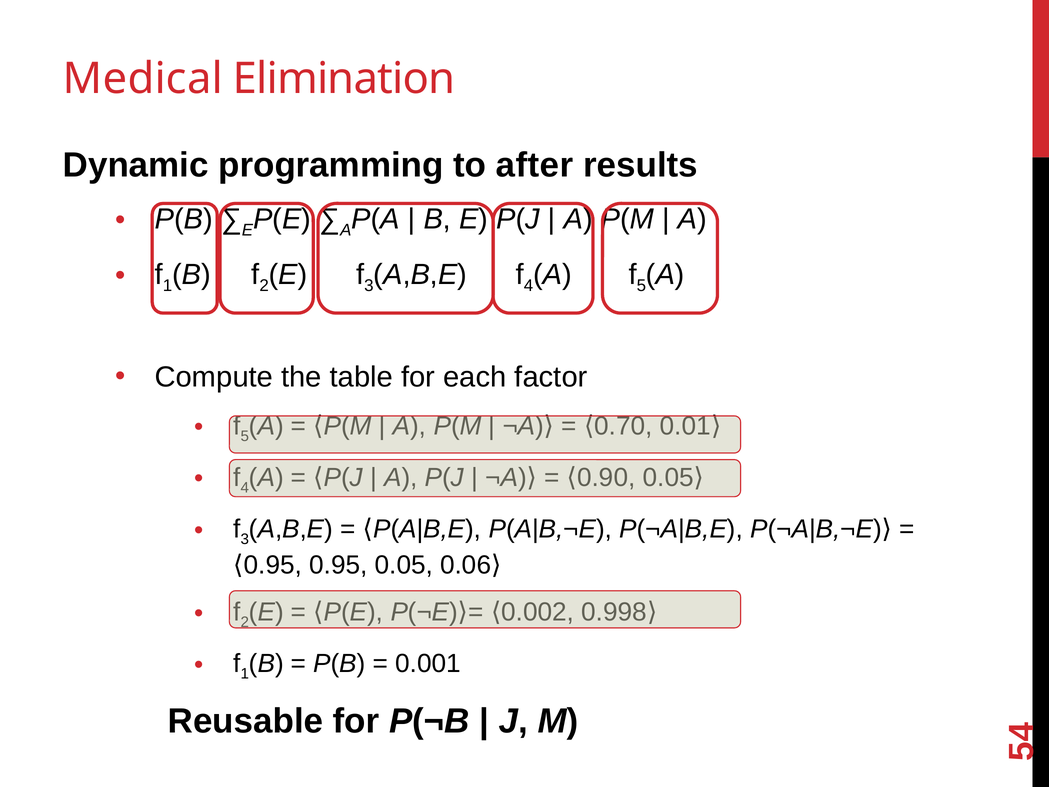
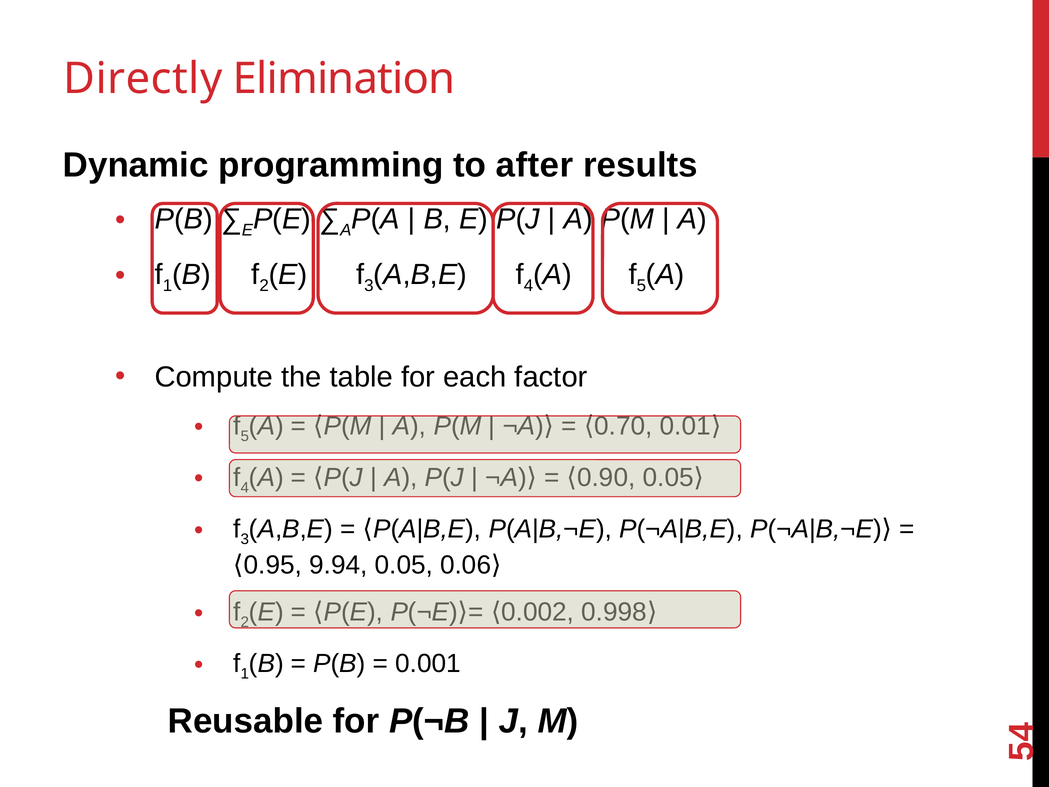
Medical: Medical -> Directly (143, 79)
0.95: 0.95 -> 9.94 (338, 565)
